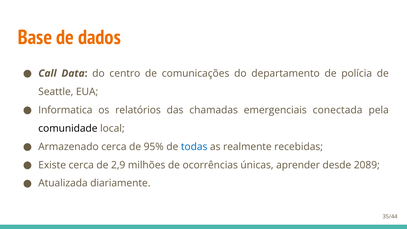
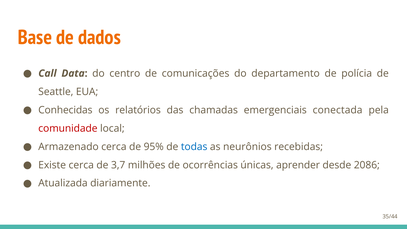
Informatica: Informatica -> Conhecidas (65, 110)
comunidade colour: black -> red (68, 128)
realmente: realmente -> neurônios (247, 147)
2,9: 2,9 -> 3,7 (118, 165)
2089: 2089 -> 2086 (367, 165)
